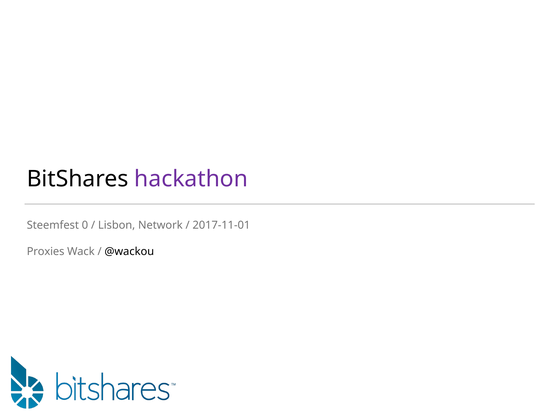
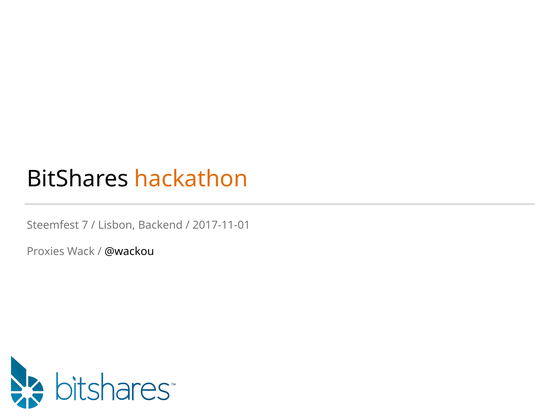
hackathon colour: purple -> orange (191, 179)
0: 0 -> 7 (85, 225)
Network: Network -> Backend (160, 225)
